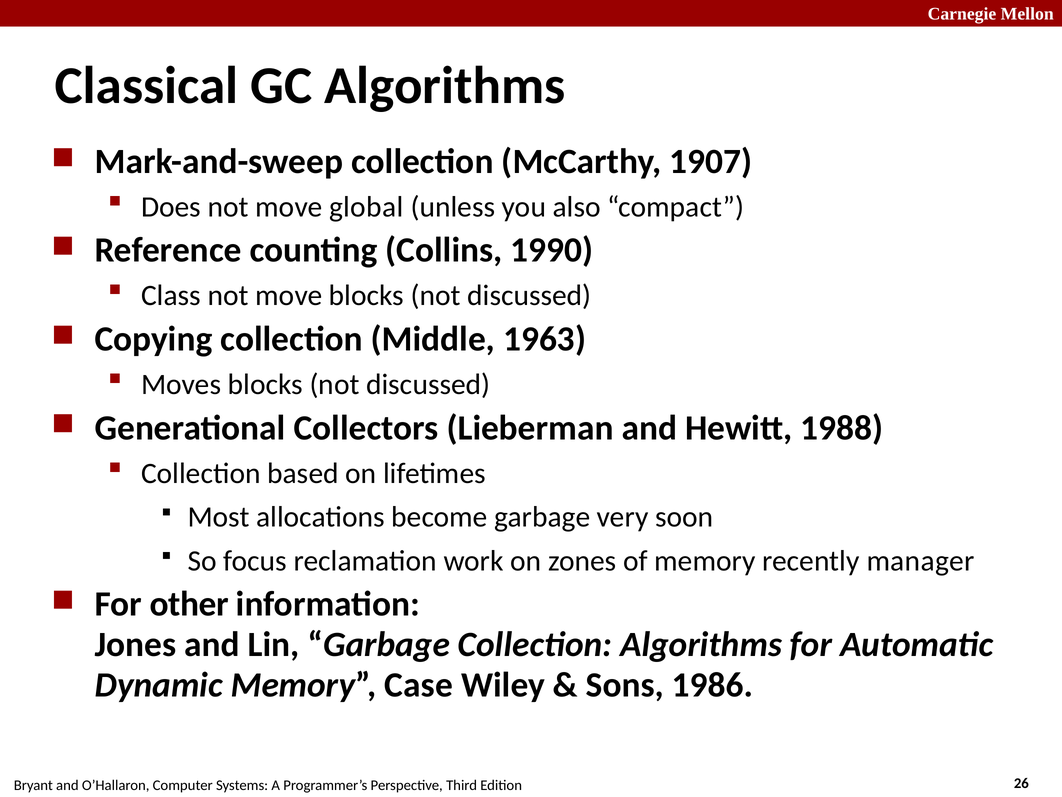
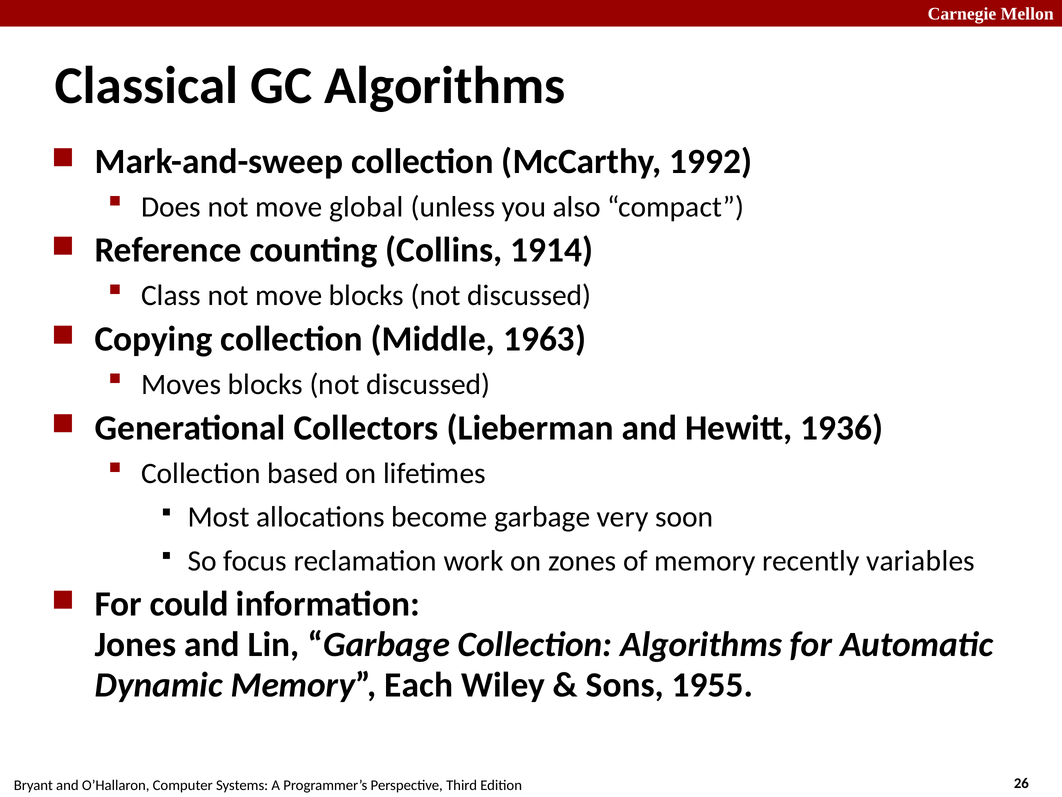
1907: 1907 -> 1992 (711, 161)
1990: 1990 -> 1914 (552, 250)
1988: 1988 -> 1936 (842, 428)
manager: manager -> variables (921, 561)
other: other -> could (189, 604)
Case: Case -> Each (419, 685)
1986: 1986 -> 1955 (712, 685)
